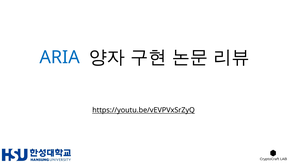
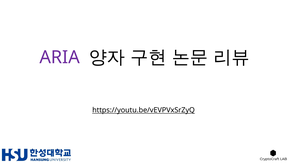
ARIA colour: blue -> purple (60, 57)
